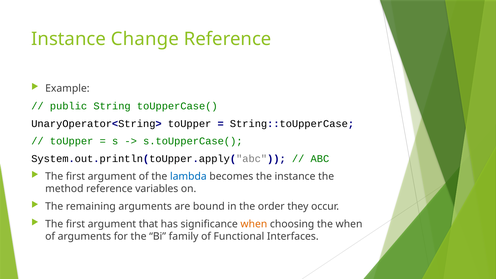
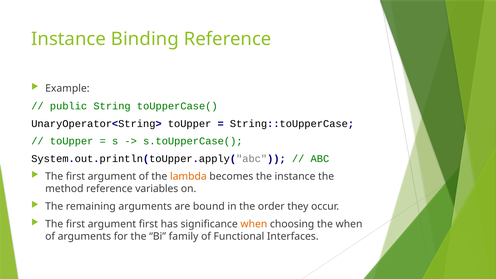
Change: Change -> Binding (145, 39)
lambda colour: blue -> orange (188, 176)
argument that: that -> first (148, 224)
